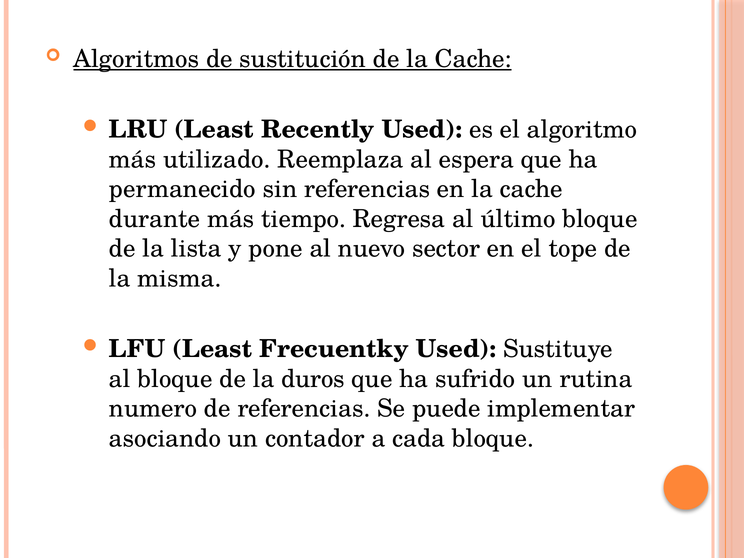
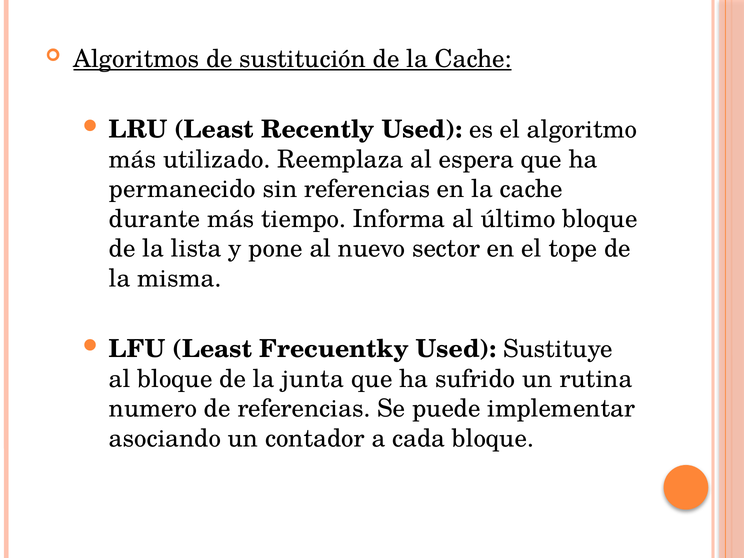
Regresa: Regresa -> Informa (399, 219)
duros: duros -> junta (313, 379)
